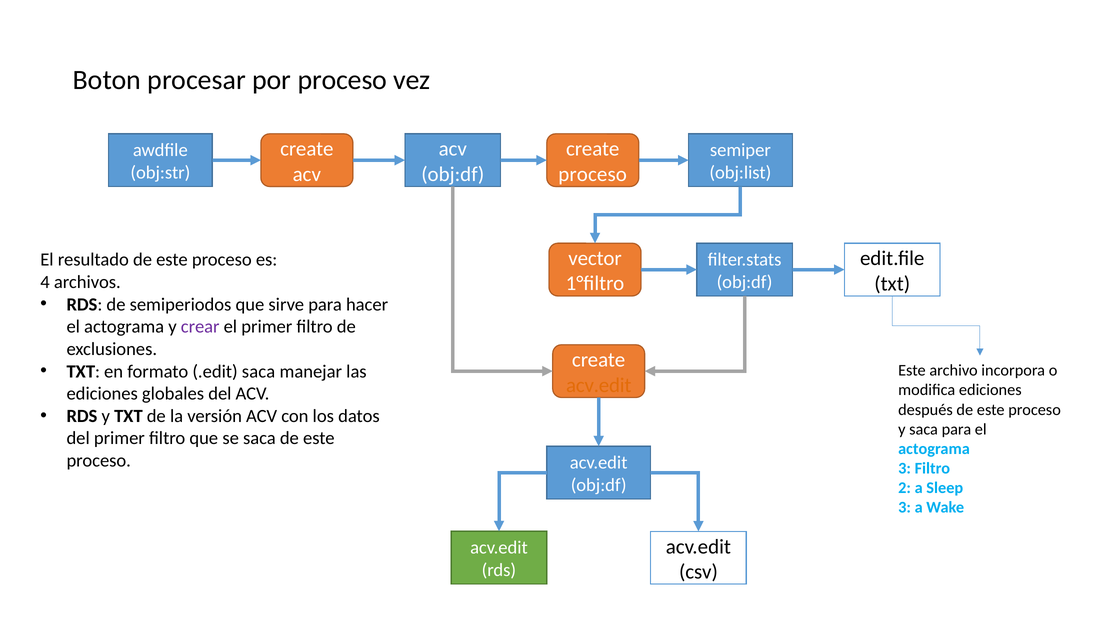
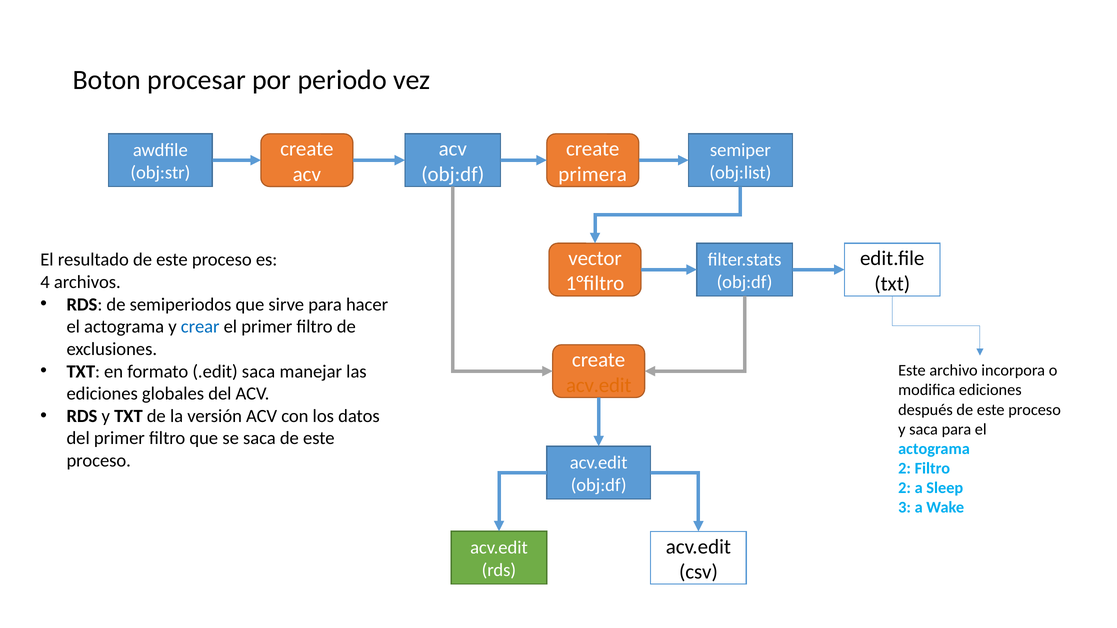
por proceso: proceso -> periodo (342, 80)
proceso: proceso -> primera (593, 174)
crear colour: purple -> blue (200, 327)
3: 3 -> 2 (905, 469)
